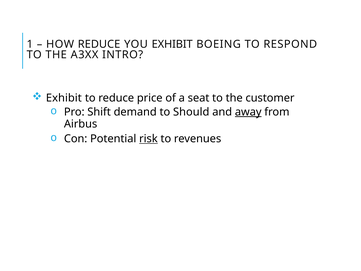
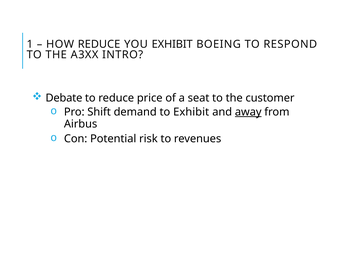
Exhibit: Exhibit -> Debate (64, 98)
to Should: Should -> Exhibit (191, 112)
risk underline: present -> none (148, 139)
